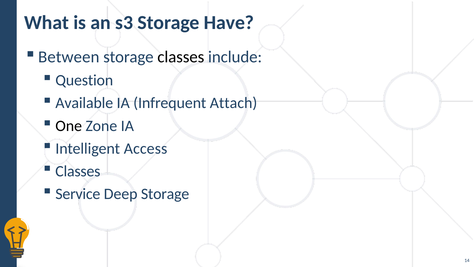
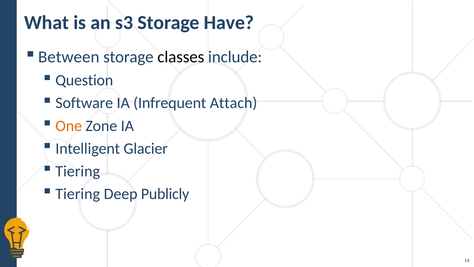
Available: Available -> Software (84, 103)
One colour: black -> orange (69, 126)
Access: Access -> Glacier (146, 148)
Classes: Classes -> Tiering (78, 171)
Service: Service -> Tiering (78, 194)
Deep Storage: Storage -> Publicly (165, 194)
